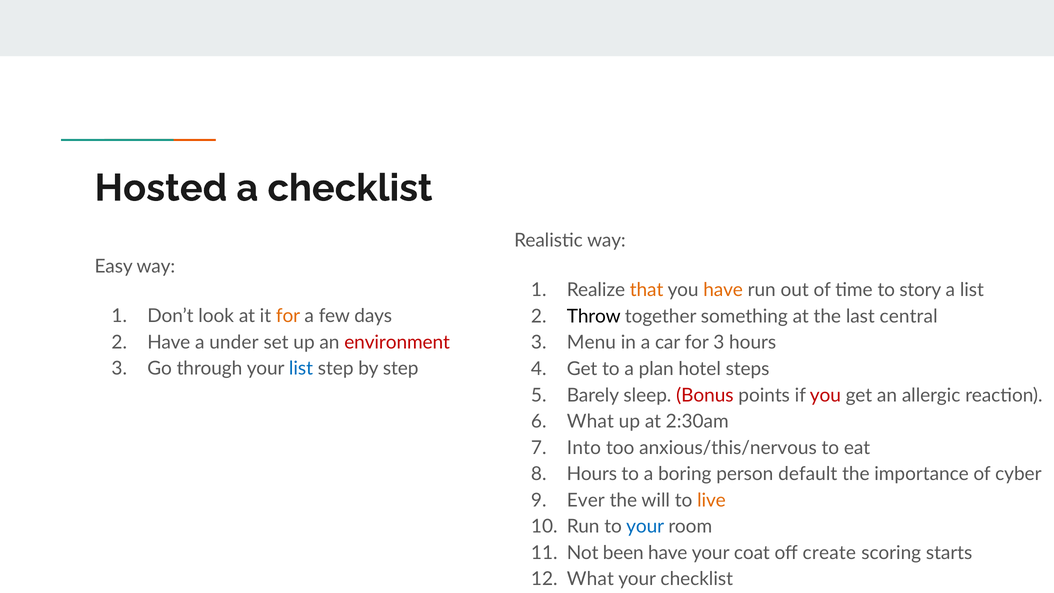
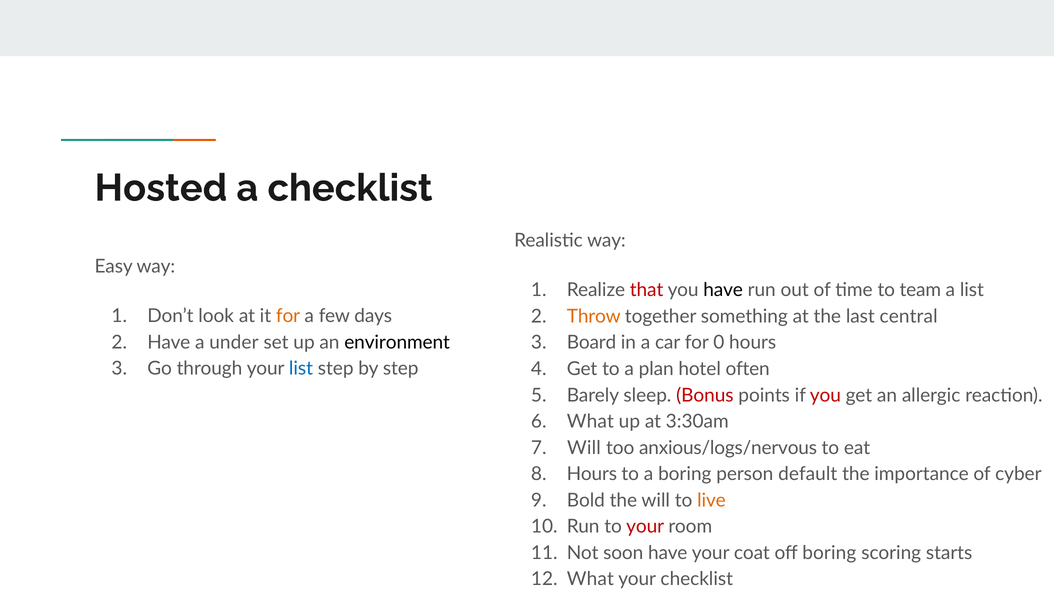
that colour: orange -> red (647, 290)
have colour: orange -> black (723, 290)
story: story -> team (920, 290)
Throw colour: black -> orange (594, 316)
environment colour: red -> black (397, 342)
Menu: Menu -> Board (592, 343)
for 3: 3 -> 0 (719, 343)
steps: steps -> often (748, 369)
2:30am: 2:30am -> 3:30am (697, 421)
Into: Into -> Will (584, 448)
anxious/this/nervous: anxious/this/nervous -> anxious/logs/nervous (728, 448)
Ever: Ever -> Bold (586, 500)
your colour: blue -> red (645, 526)
been: been -> soon (623, 553)
off create: create -> boring (829, 553)
